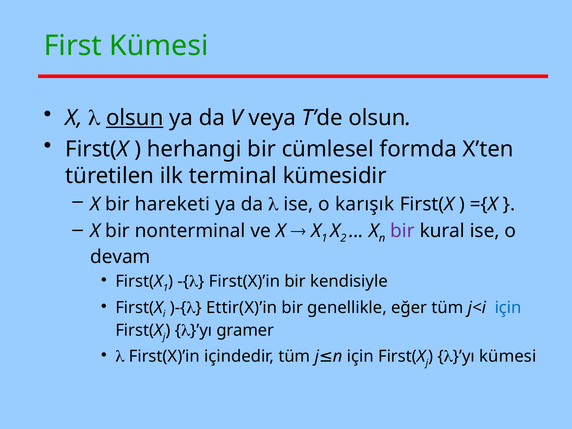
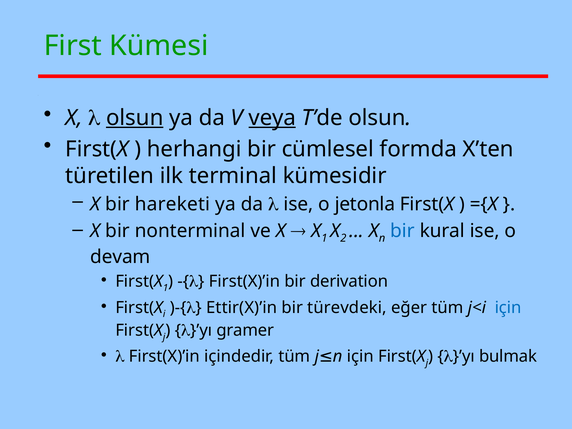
veya underline: none -> present (272, 118)
karışık: karışık -> jetonla (365, 204)
bir colour: purple -> blue (402, 231)
kendisiyle: kendisiyle -> derivation (349, 281)
genellikle: genellikle -> türevdeki (347, 308)
}’yı kümesi: kümesi -> bulmak (508, 356)
